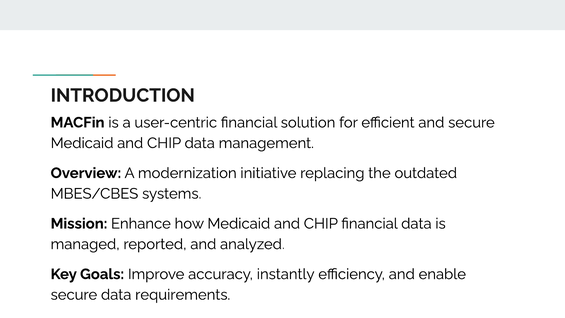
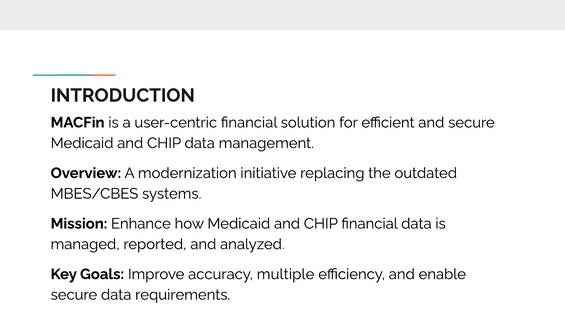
instantly: instantly -> multiple (286, 274)
